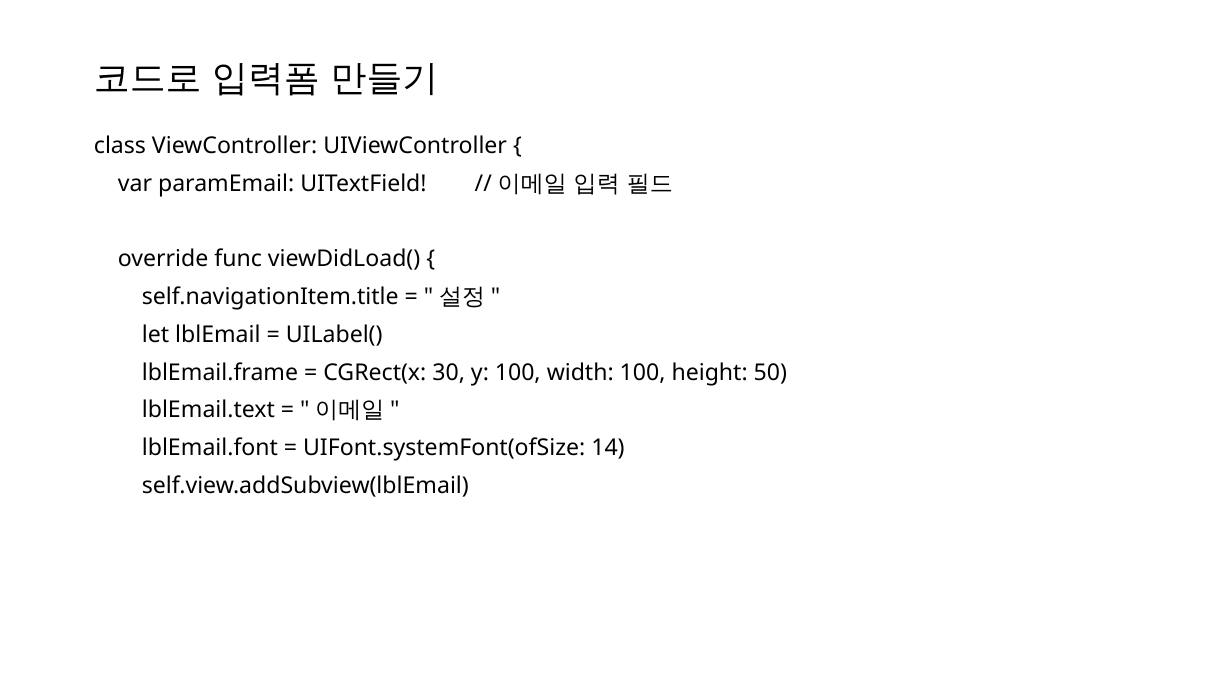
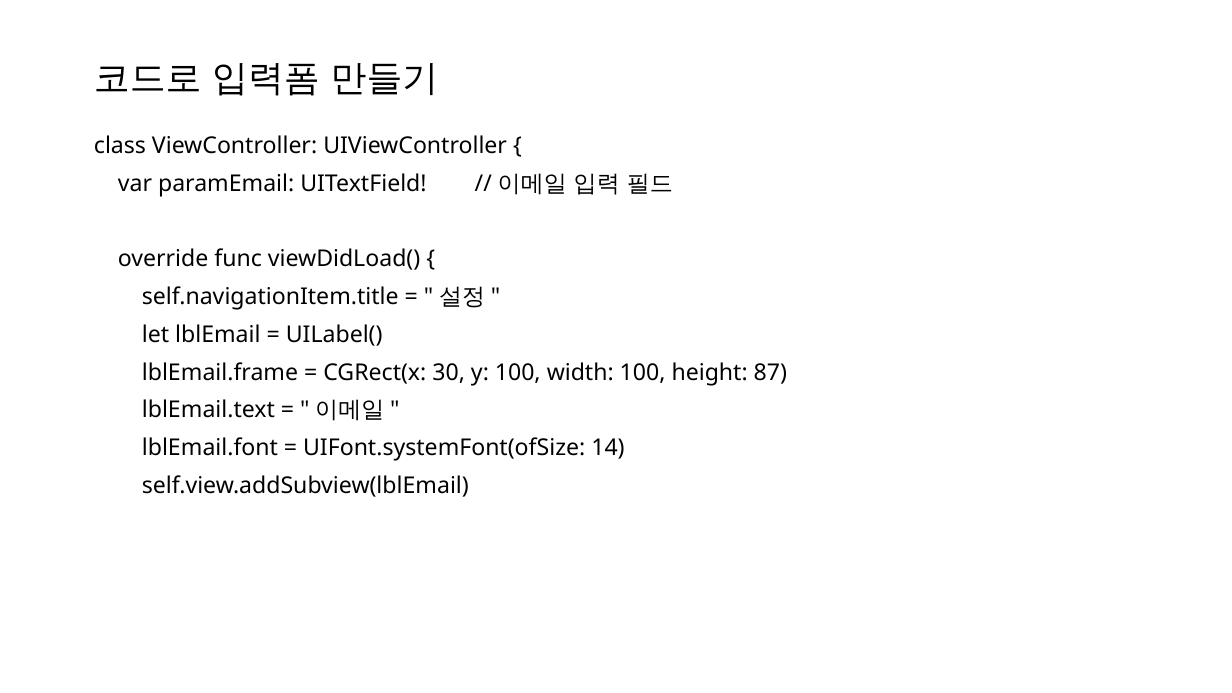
50: 50 -> 87 (770, 372)
